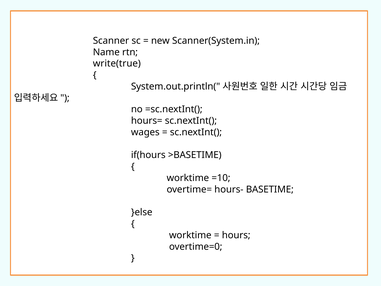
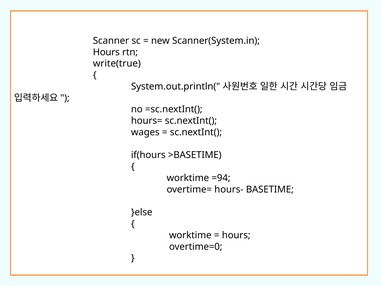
Name: Name -> Hours (106, 52)
=10: =10 -> =94 (221, 178)
